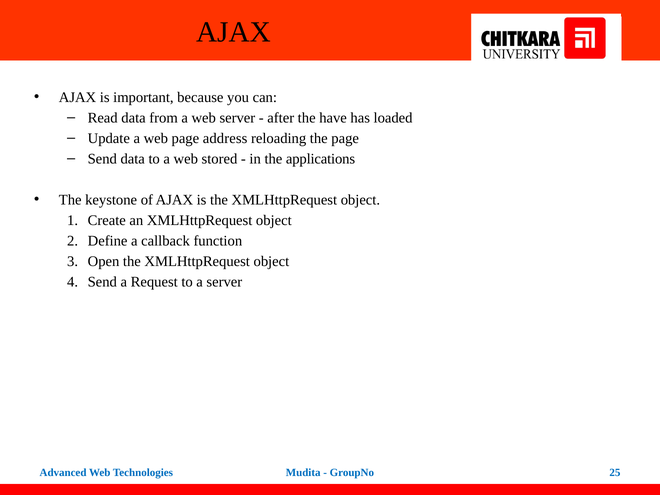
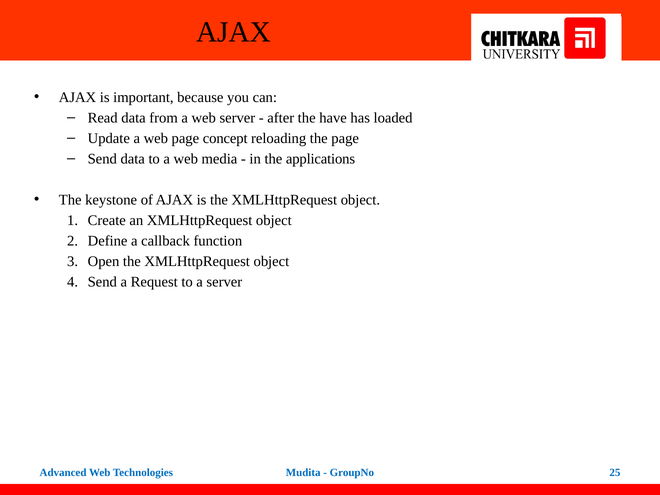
address: address -> concept (225, 138)
stored: stored -> media (219, 159)
